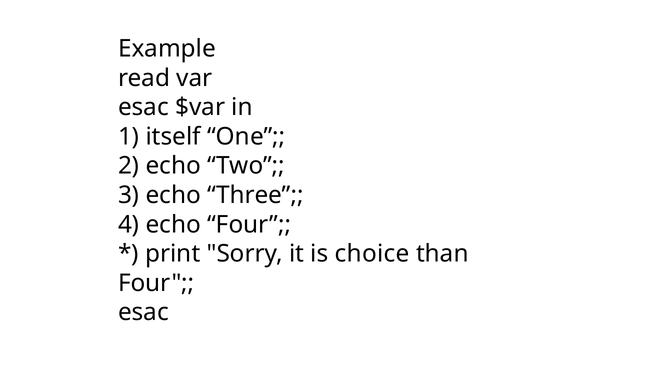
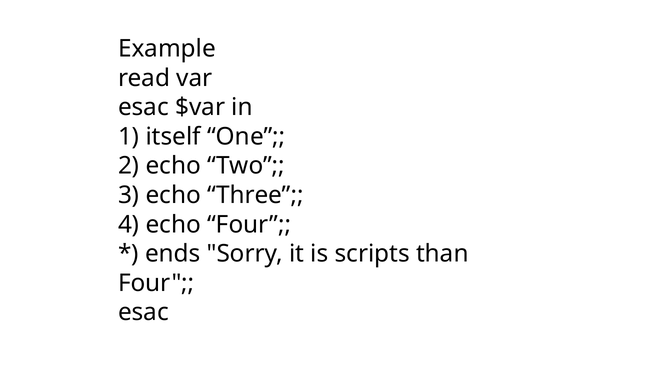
print: print -> ends (173, 253)
choice: choice -> scripts (372, 253)
